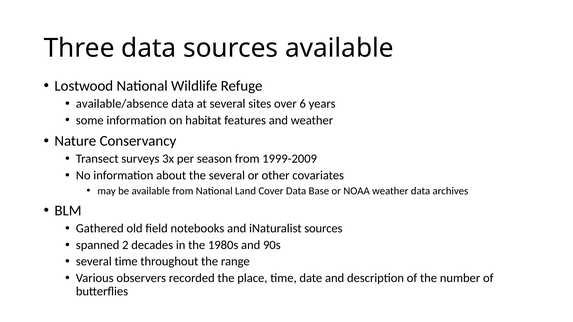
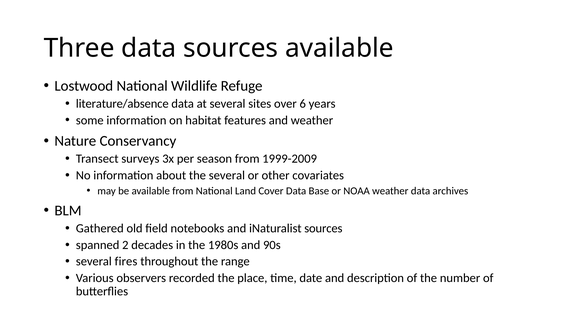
available/absence: available/absence -> literature/absence (122, 104)
several time: time -> fires (126, 262)
